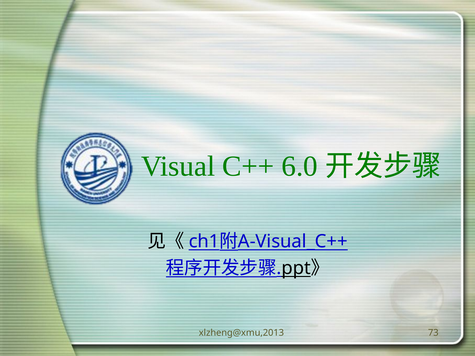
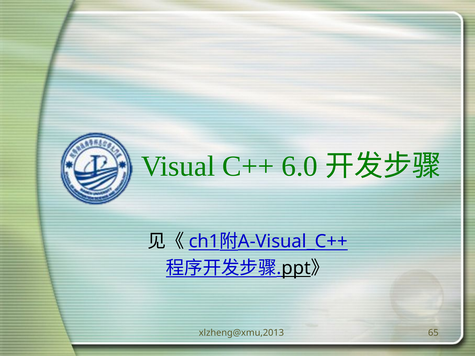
73: 73 -> 65 (433, 333)
